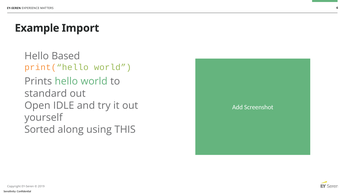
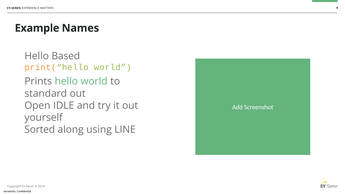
Import: Import -> Names (80, 28)
THIS: THIS -> LINE (125, 130)
